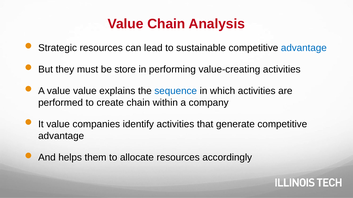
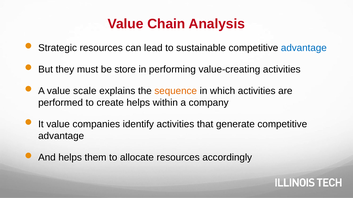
value value: value -> scale (85, 91)
sequence colour: blue -> orange (176, 91)
create chain: chain -> helps (138, 103)
